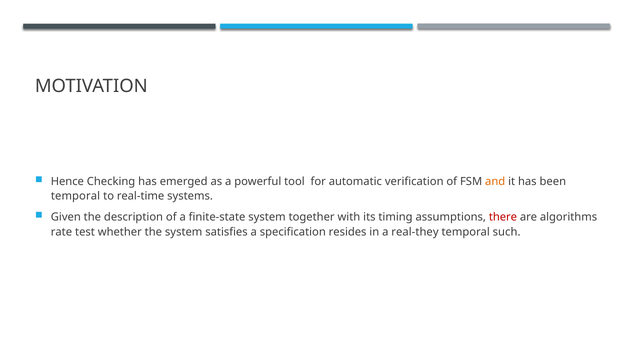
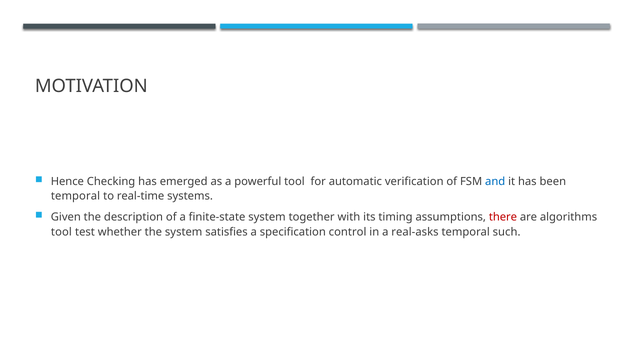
and colour: orange -> blue (495, 182)
rate: rate -> tool (61, 232)
resides: resides -> control (348, 232)
real-they: real-they -> real-asks (415, 232)
